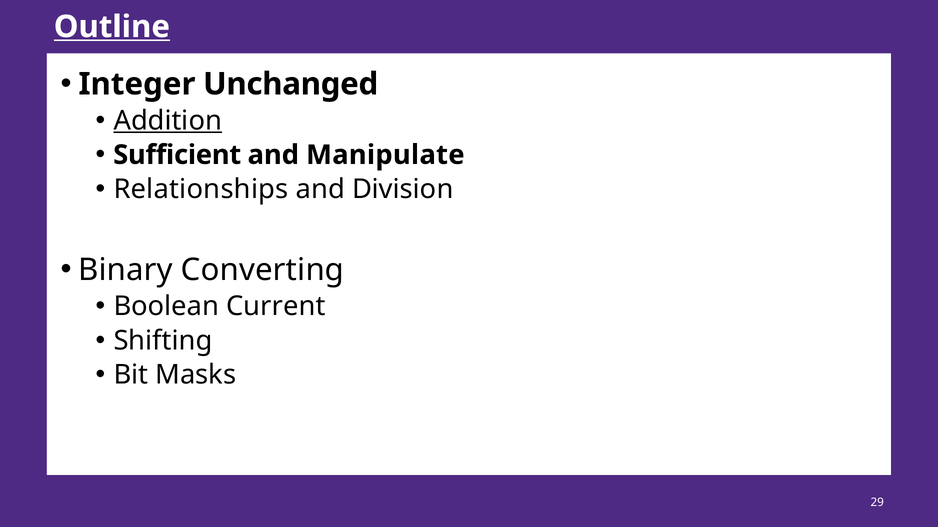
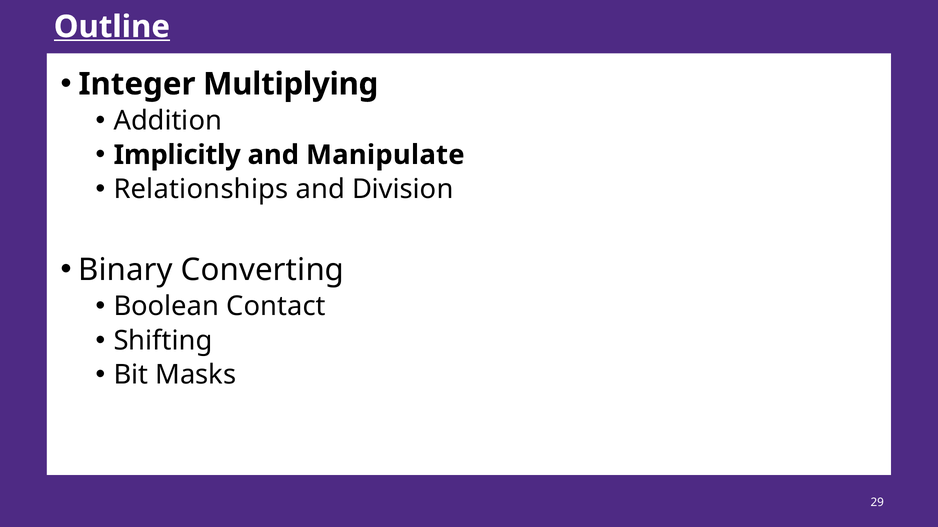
Unchanged: Unchanged -> Multiplying (291, 84)
Addition underline: present -> none (168, 121)
Sufficient: Sufficient -> Implicitly (177, 155)
Current: Current -> Contact (276, 307)
